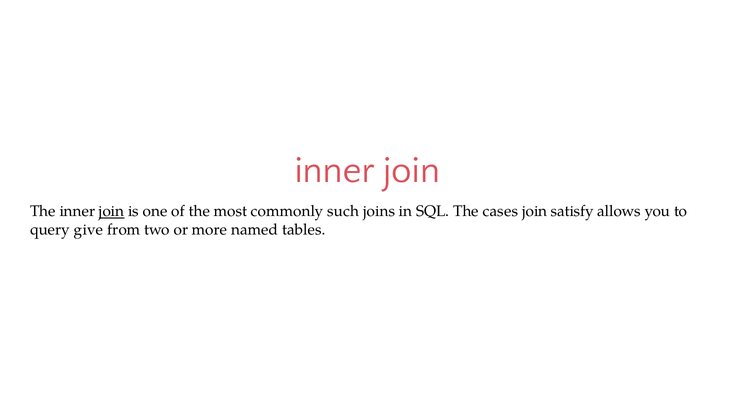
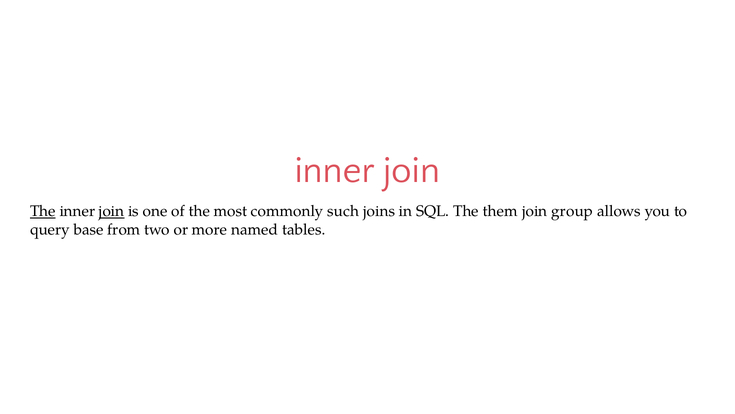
The underline: none -> present (43, 211)
cases: cases -> them (500, 211)
satisfy: satisfy -> group (572, 211)
give: give -> base (89, 229)
